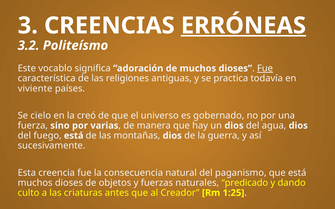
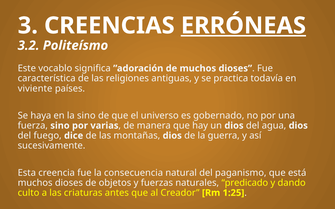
Fue underline: present -> none (265, 68)
cielo: cielo -> haya (41, 116)
la creó: creó -> sino (86, 116)
fuego está: está -> dice (74, 136)
